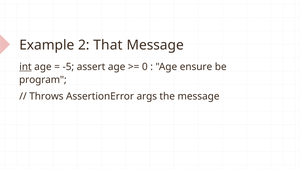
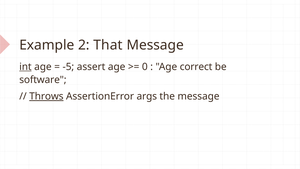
ensure: ensure -> correct (196, 67)
program: program -> software (43, 80)
Throws underline: none -> present (46, 96)
